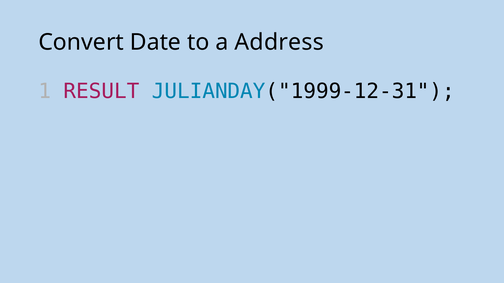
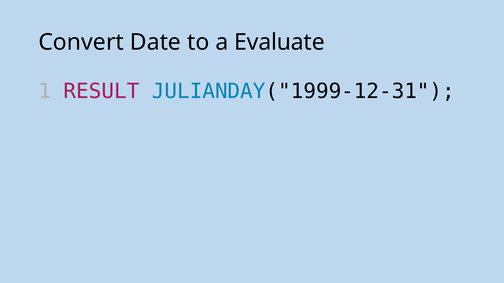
Address: Address -> Evaluate (280, 42)
